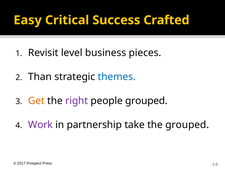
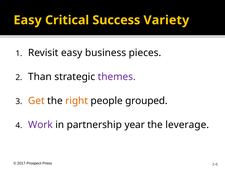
Crafted: Crafted -> Variety (166, 20)
Revisit level: level -> easy (72, 53)
themes colour: blue -> purple (117, 77)
right colour: purple -> orange (77, 101)
take: take -> year (135, 125)
the grouped: grouped -> leverage (187, 125)
